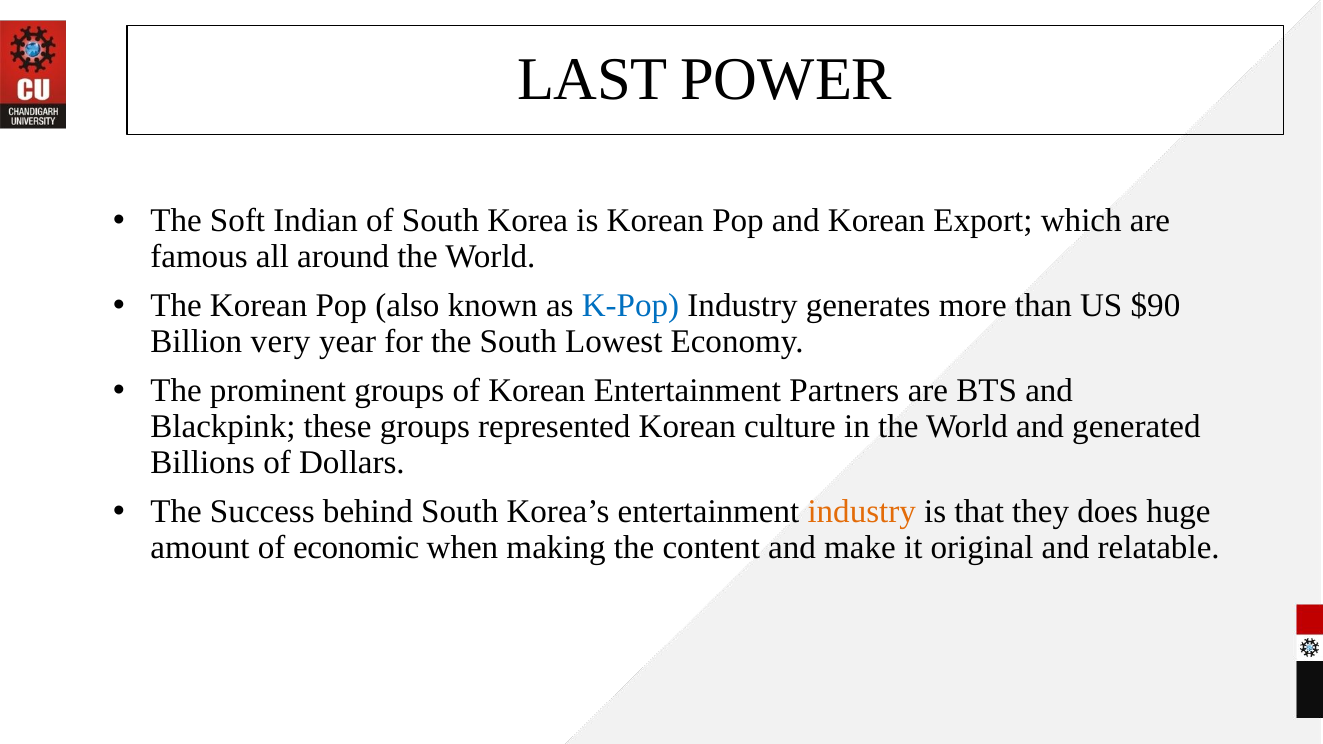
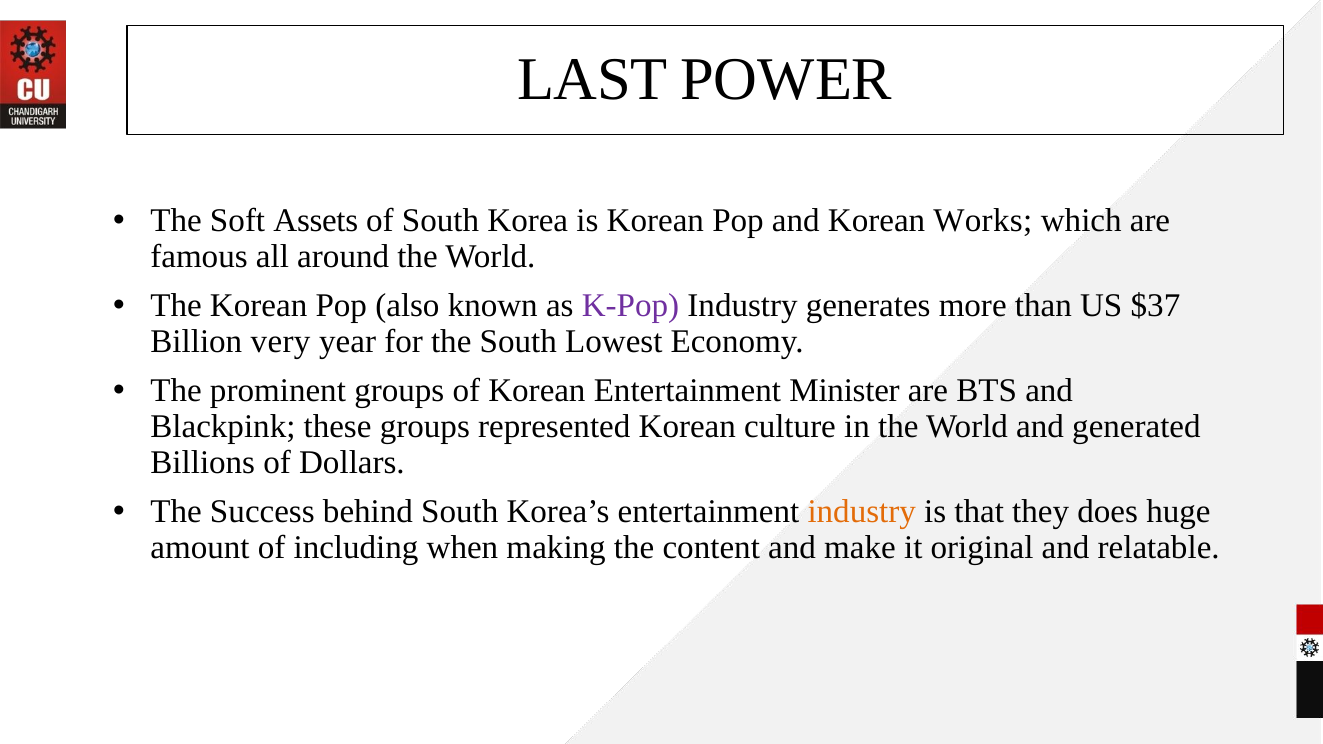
Indian: Indian -> Assets (316, 221)
Export: Export -> Works (983, 221)
K-Pop colour: blue -> purple (630, 306)
$90: $90 -> $37 (1155, 306)
Partners: Partners -> Minister (845, 391)
economic: economic -> including (356, 548)
